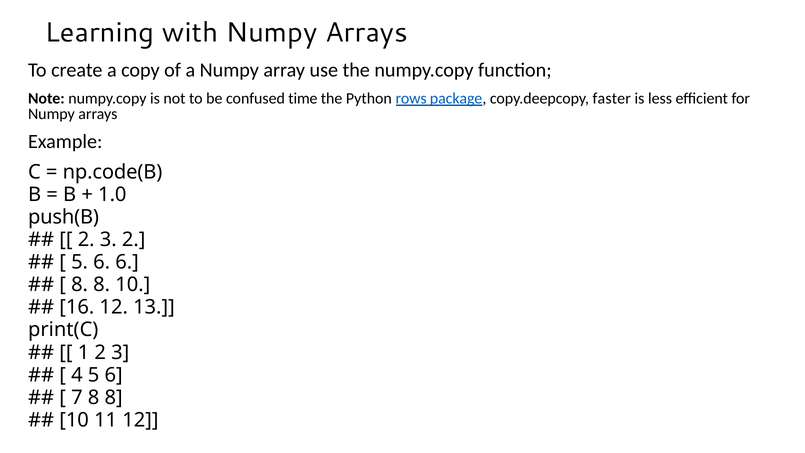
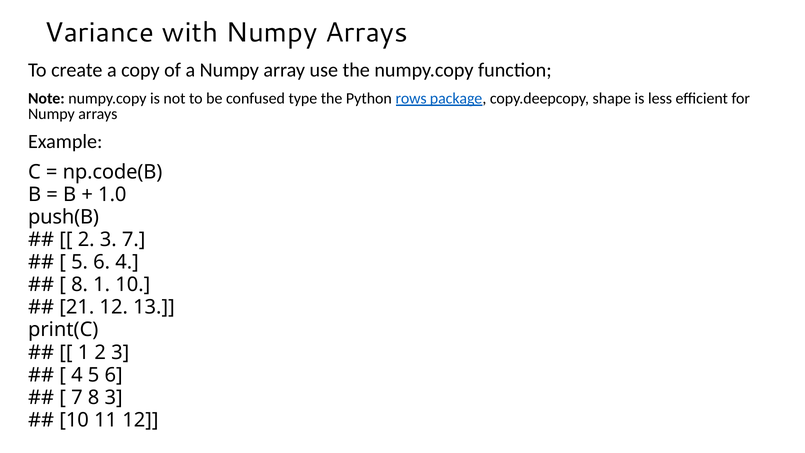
Learning: Learning -> Variance (99, 32)
time: time -> type (303, 98)
faster: faster -> shape (612, 98)
3 2: 2 -> 7 (134, 239)
6 6: 6 -> 4 (127, 262)
8: 8 -> 1 (102, 285)
16: 16 -> 21 (77, 307)
7 8 8: 8 -> 3 (114, 397)
